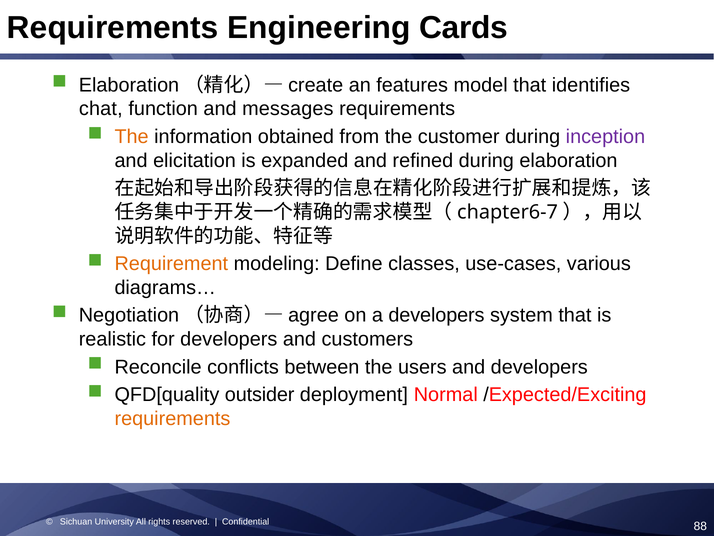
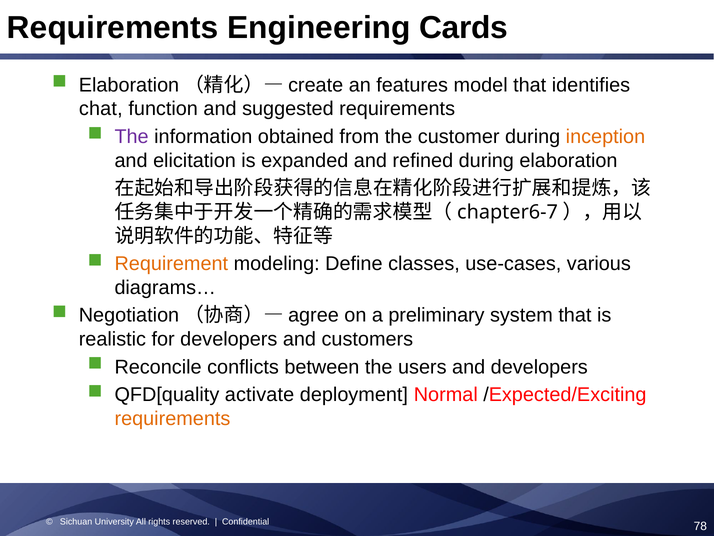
messages: messages -> suggested (288, 109)
The colour: orange -> purple (132, 137)
inception colour: purple -> orange (605, 137)
a developers: developers -> preliminary (436, 315)
outsider: outsider -> activate (260, 394)
88: 88 -> 78 (700, 526)
